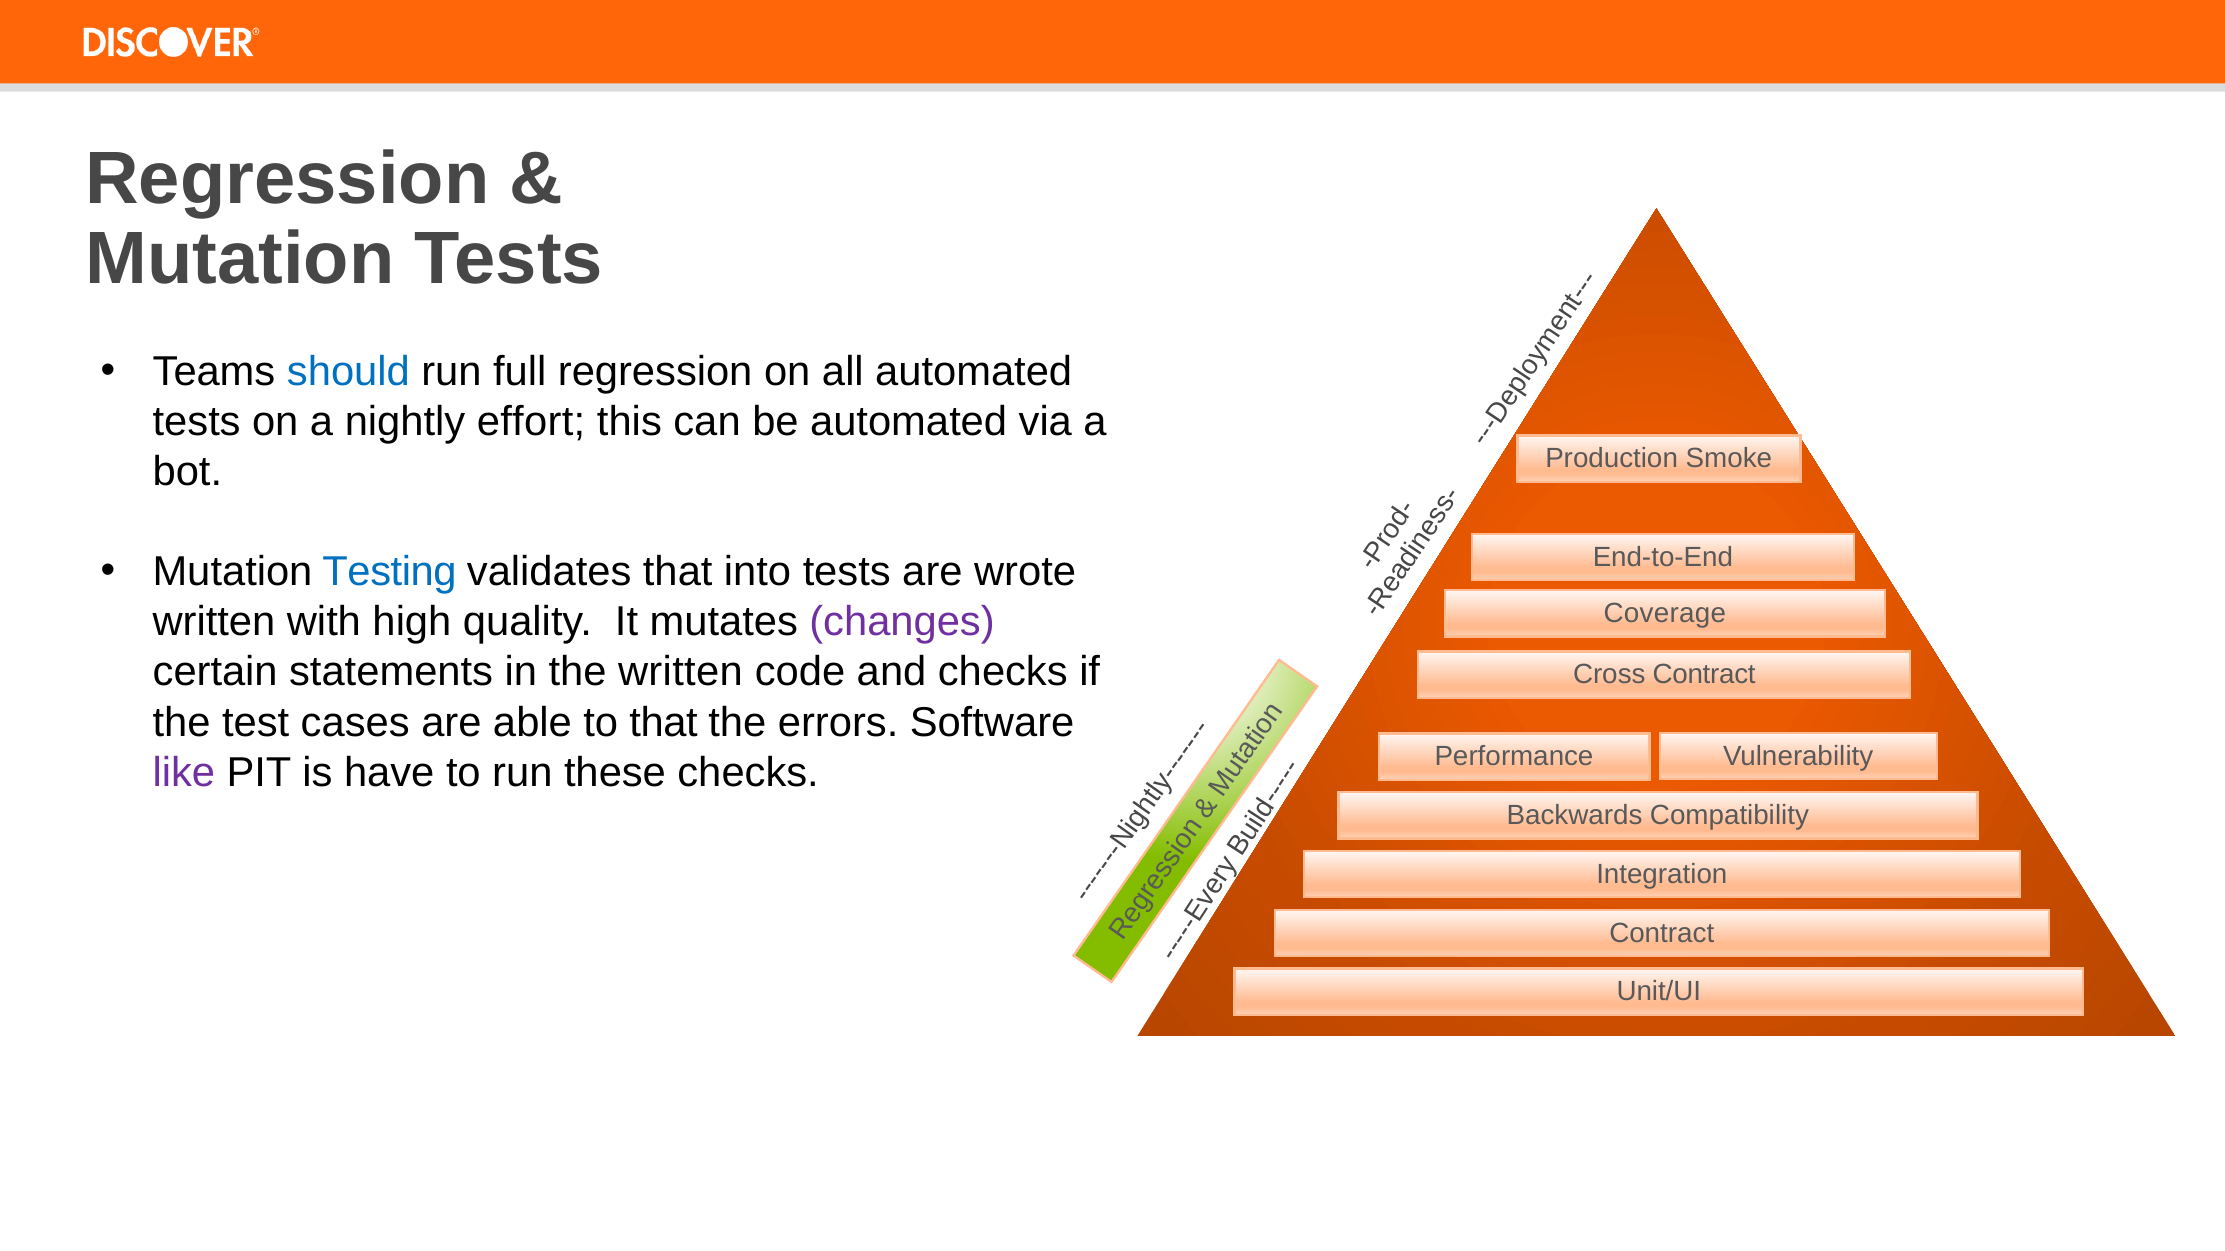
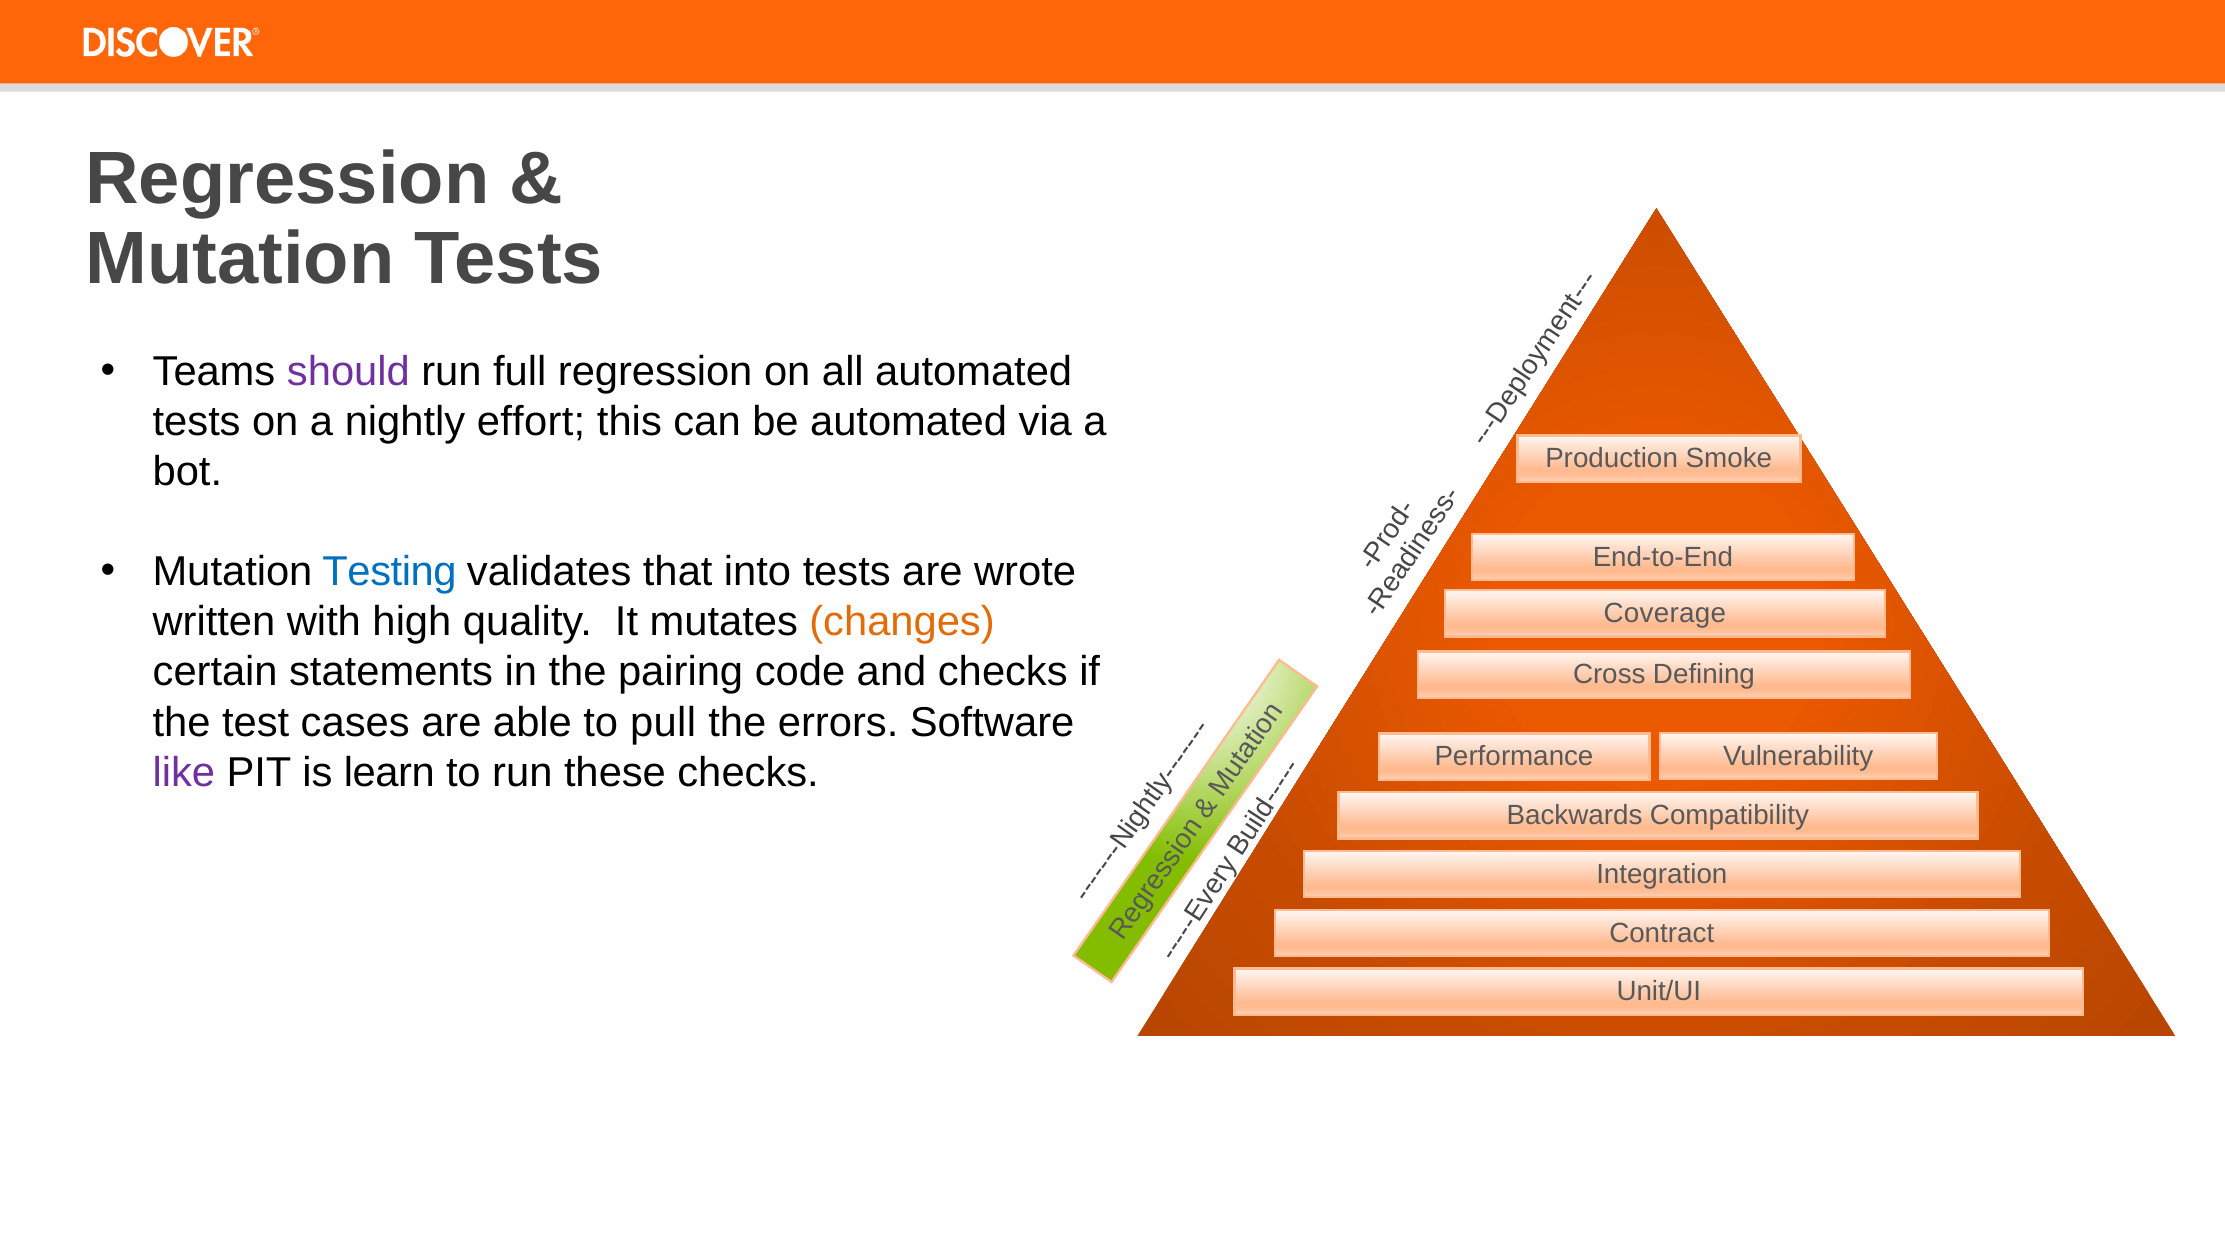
should colour: blue -> purple (348, 372)
changes colour: purple -> orange (902, 622)
the written: written -> pairing (681, 673)
Cross Contract: Contract -> Defining (1704, 675)
to that: that -> pull (663, 723)
have: have -> learn (389, 773)
